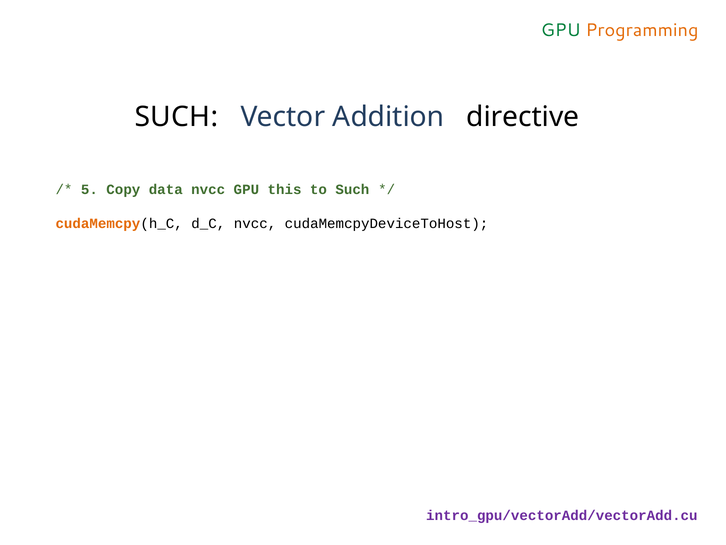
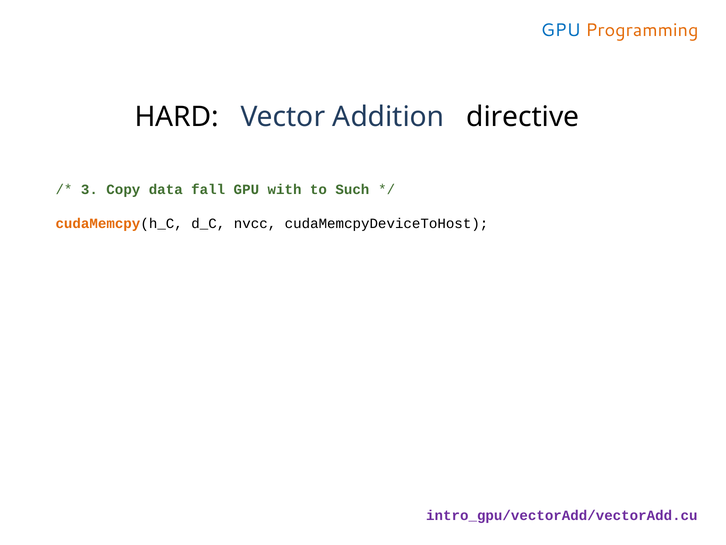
GPU colour: green -> blue (561, 30)
SUCH: SUCH -> HARD (177, 117)
5: 5 -> 3 (89, 190)
data nvcc: nvcc -> fall (208, 190)
this: this -> with (285, 190)
